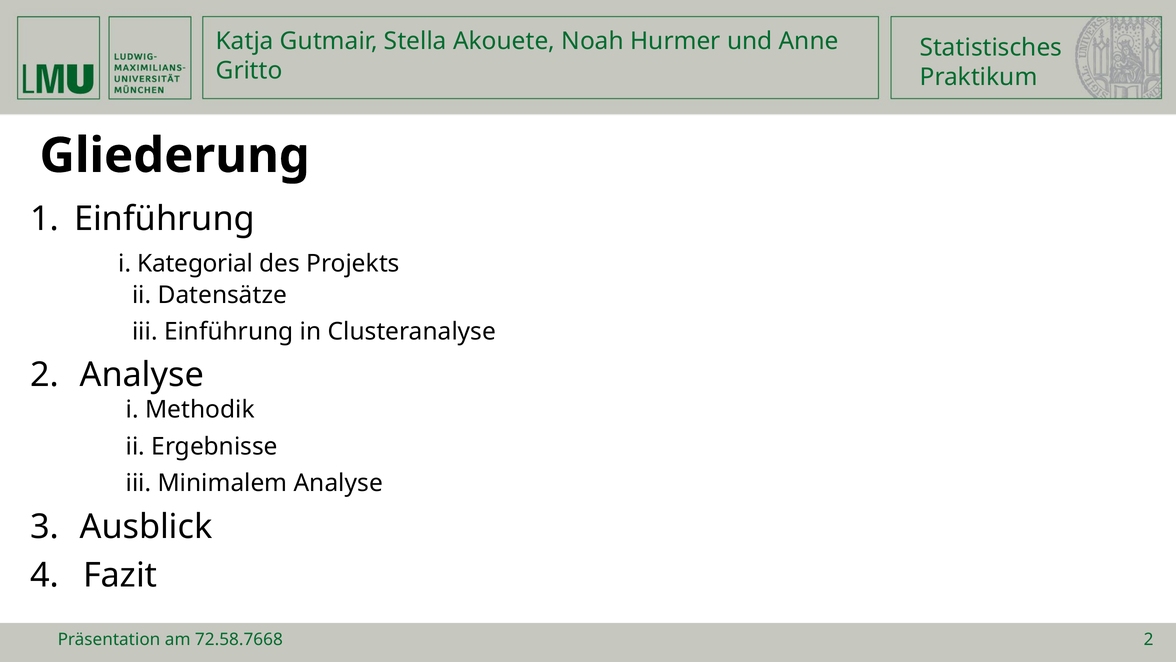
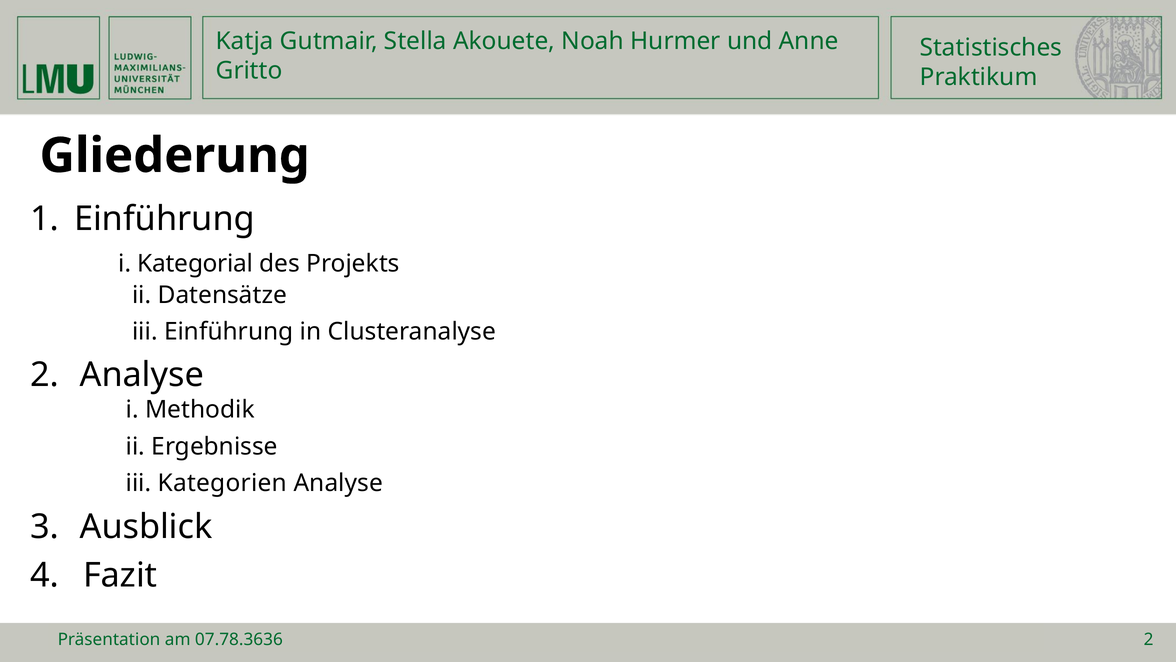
Minimalem: Minimalem -> Kategorien (222, 483)
72.58.7668: 72.58.7668 -> 07.78.3636 (239, 639)
